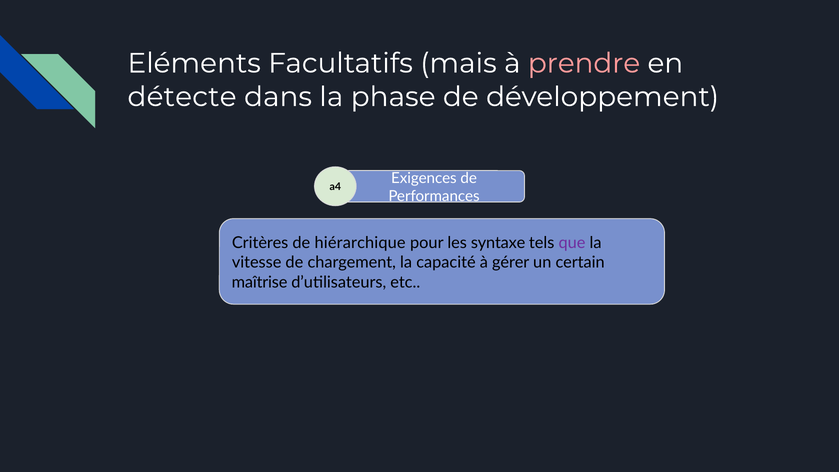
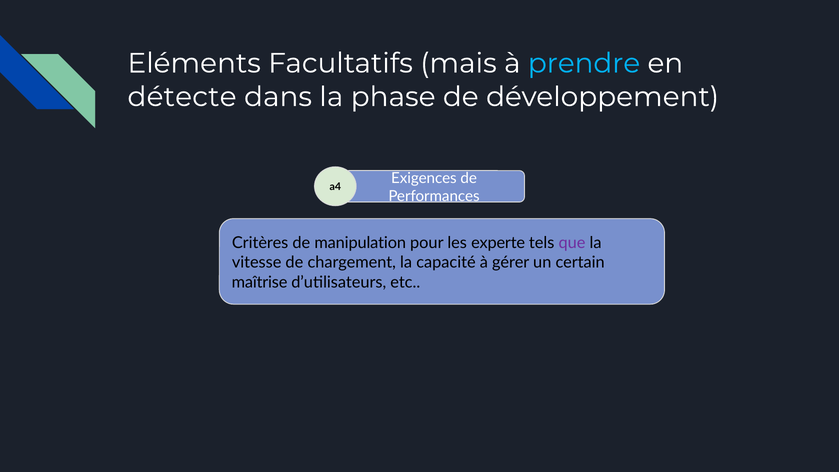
prendre colour: pink -> light blue (584, 63)
hiérarchique: hiérarchique -> manipulation (360, 243)
syntaxe: syntaxe -> experte (498, 243)
